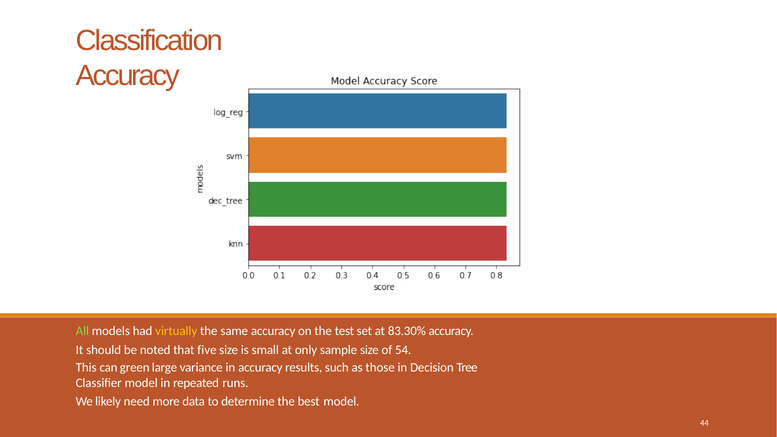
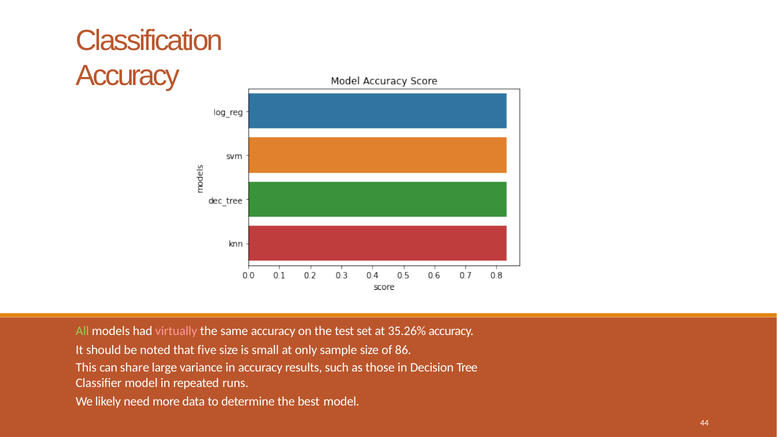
virtually colour: yellow -> pink (176, 331)
83.30%: 83.30% -> 35.26% (407, 331)
54: 54 -> 86 (403, 350)
green: green -> share (135, 367)
